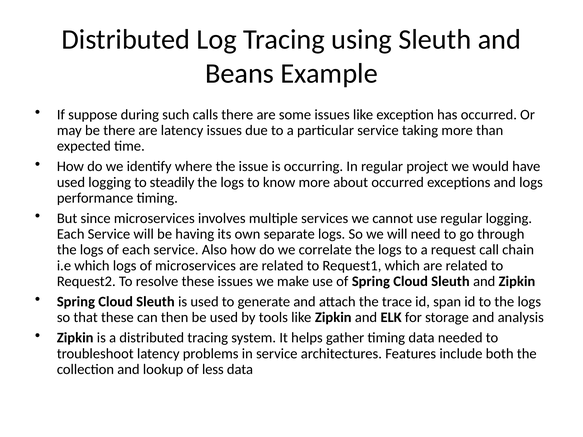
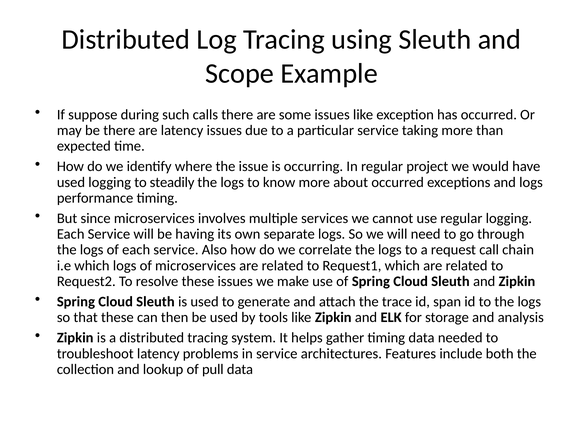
Beans: Beans -> Scope (240, 73)
less: less -> pull (213, 370)
